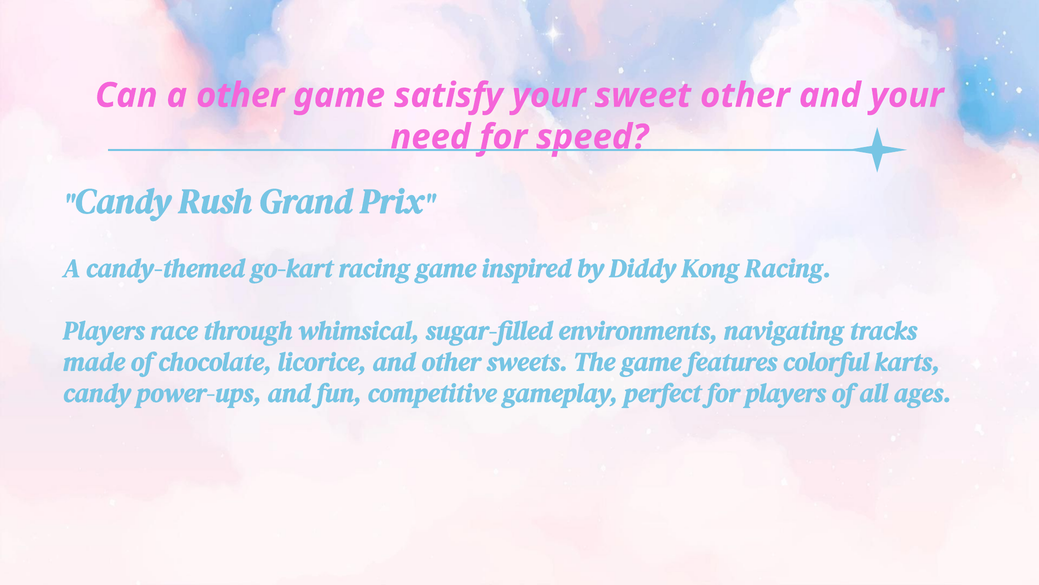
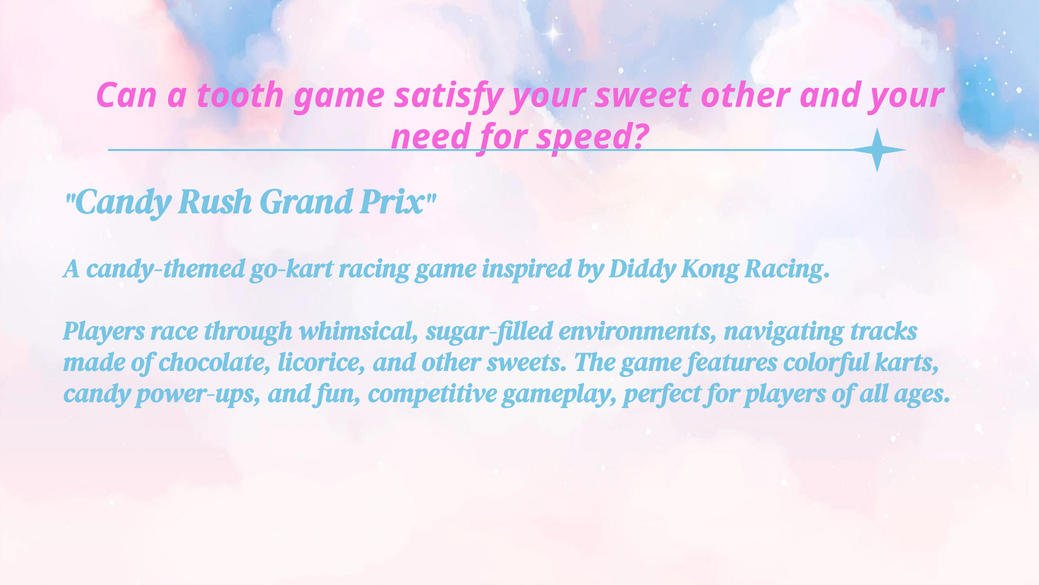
a other: other -> tooth (240, 95)
